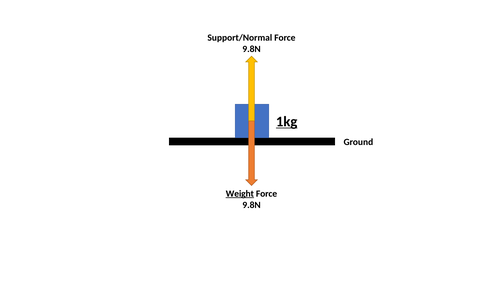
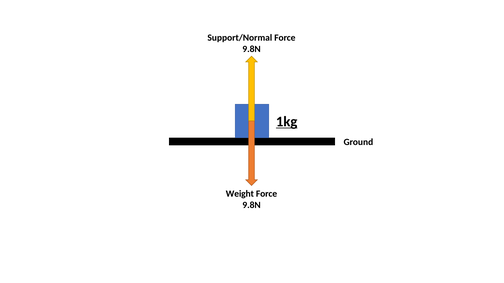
Weight underline: present -> none (240, 194)
